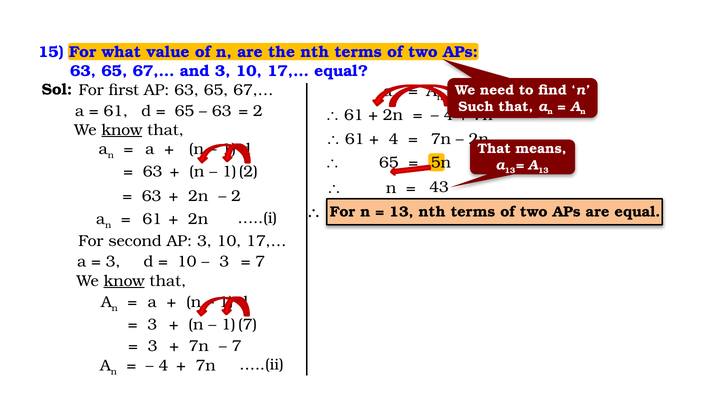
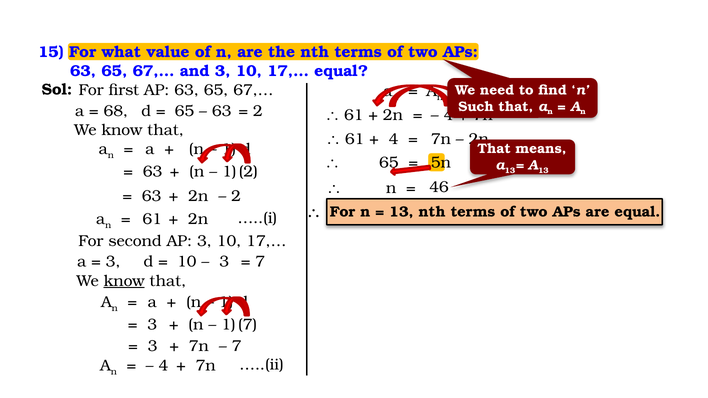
61: 61 -> 68 (116, 111)
know underline: present -> none (122, 130)
43: 43 -> 46 (439, 187)
